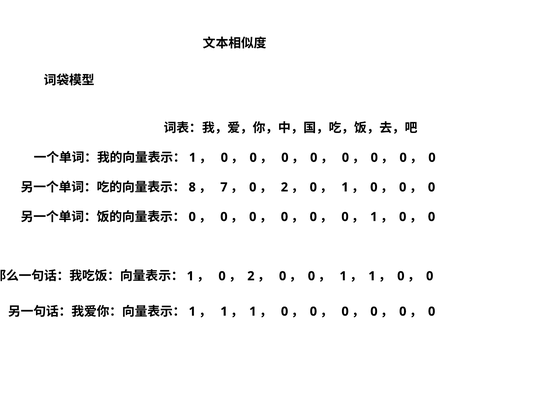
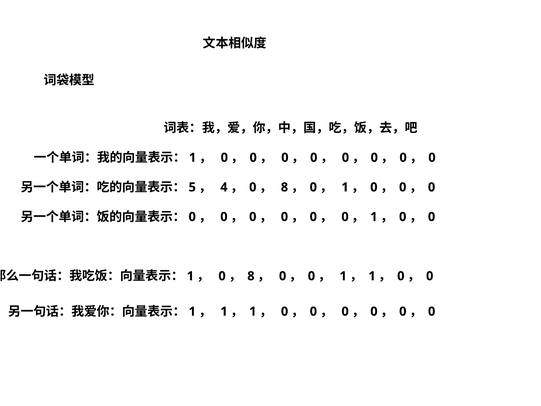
8: 8 -> 5 (192, 187)
7: 7 -> 4 (224, 187)
2: 2 -> 8 (284, 187)
2: 2 -> 8 (251, 276)
